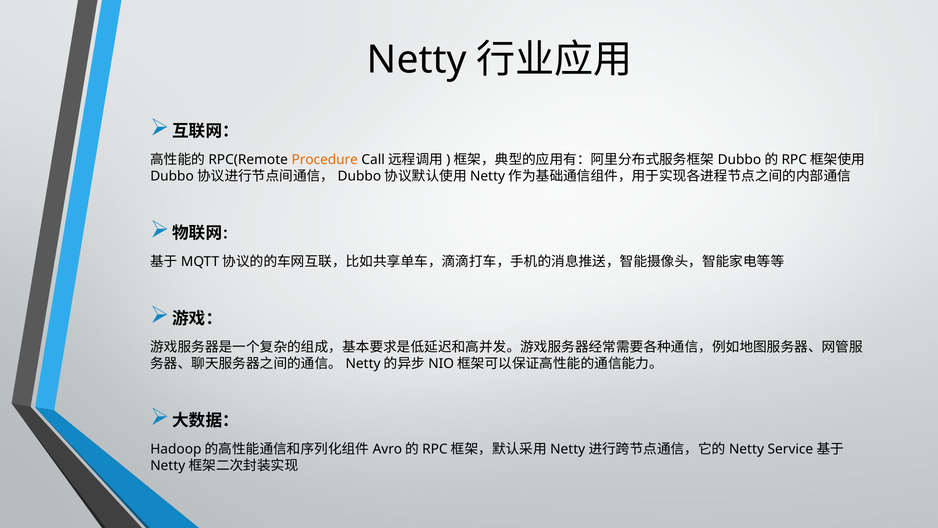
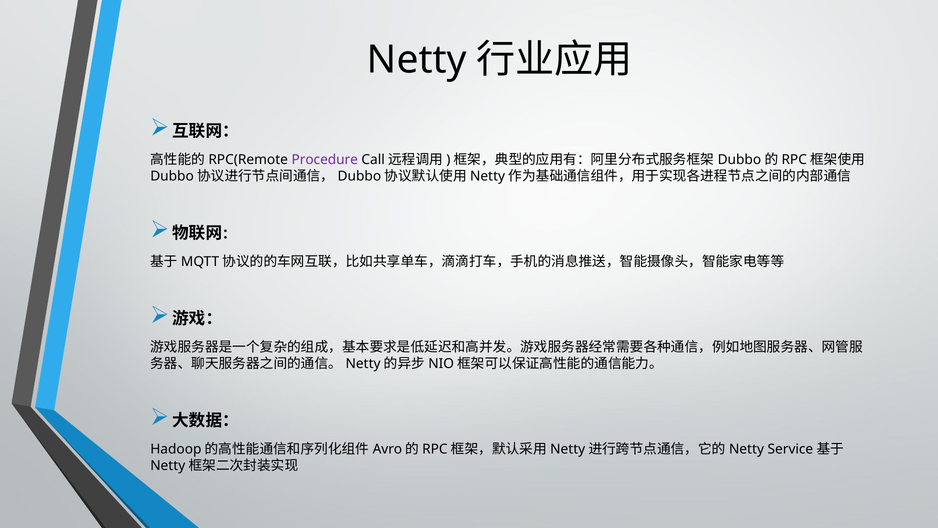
Procedure colour: orange -> purple (325, 160)
